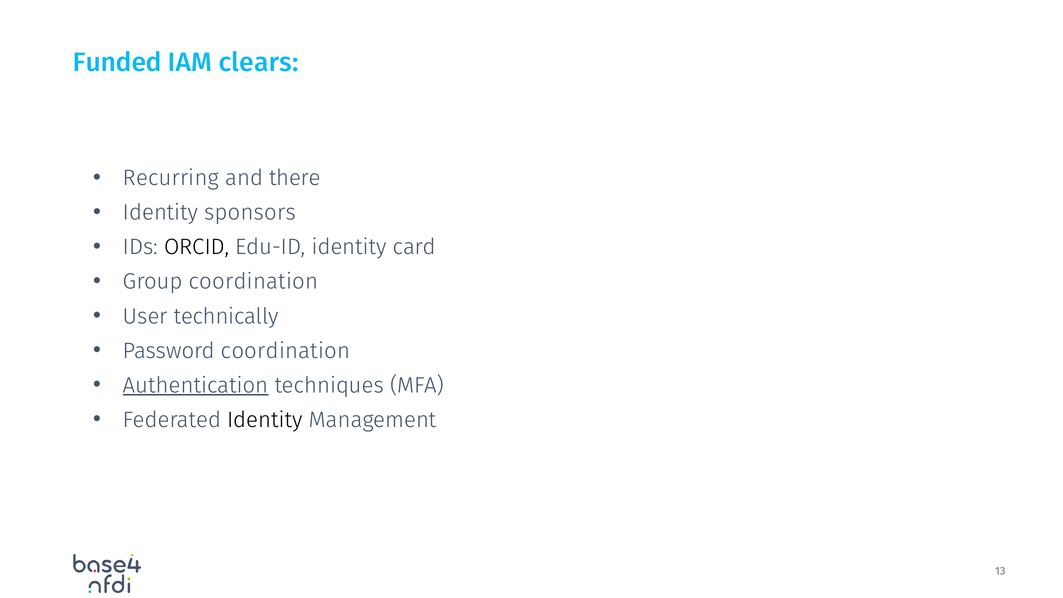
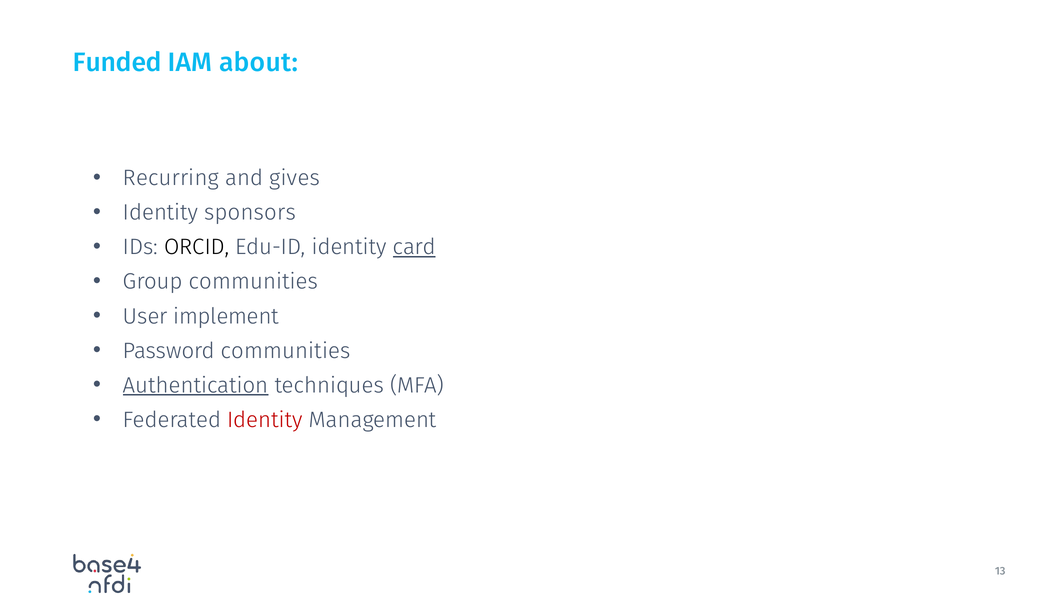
clears: clears -> about (259, 63)
there: there -> gives (295, 178)
card underline: none -> present (414, 247)
Group coordination: coordination -> communities (254, 282)
technically: technically -> implement (226, 316)
Password coordination: coordination -> communities (286, 351)
Identity colour: black -> red (265, 420)
